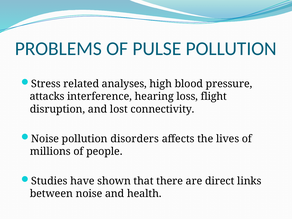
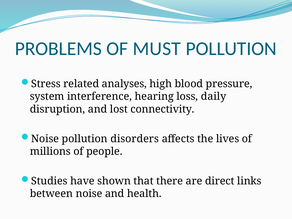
PULSE: PULSE -> MUST (157, 49)
attacks: attacks -> system (47, 96)
flight: flight -> daily (214, 96)
